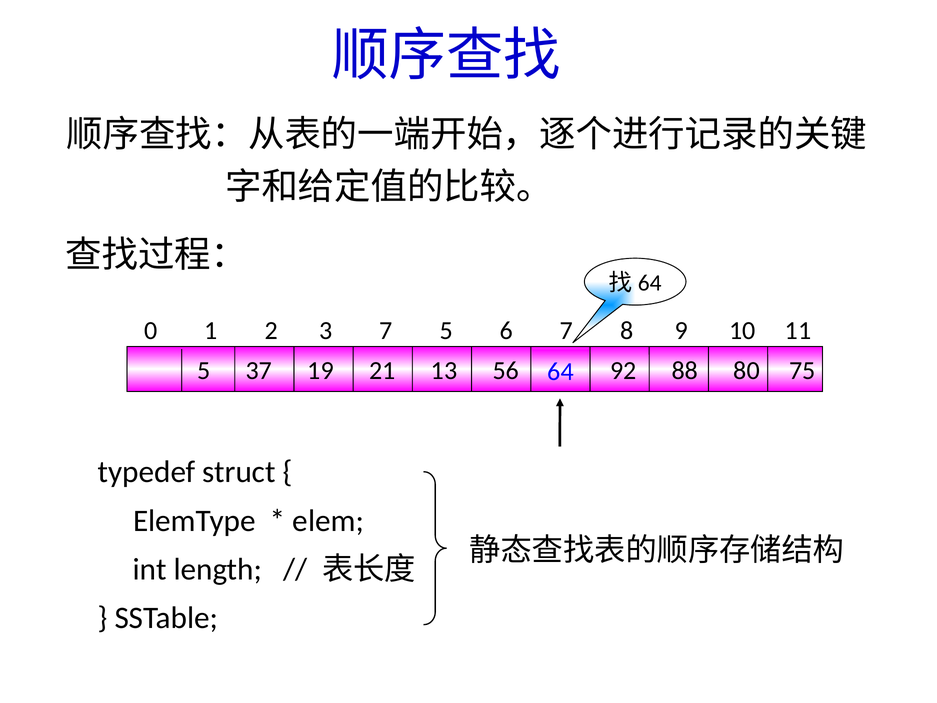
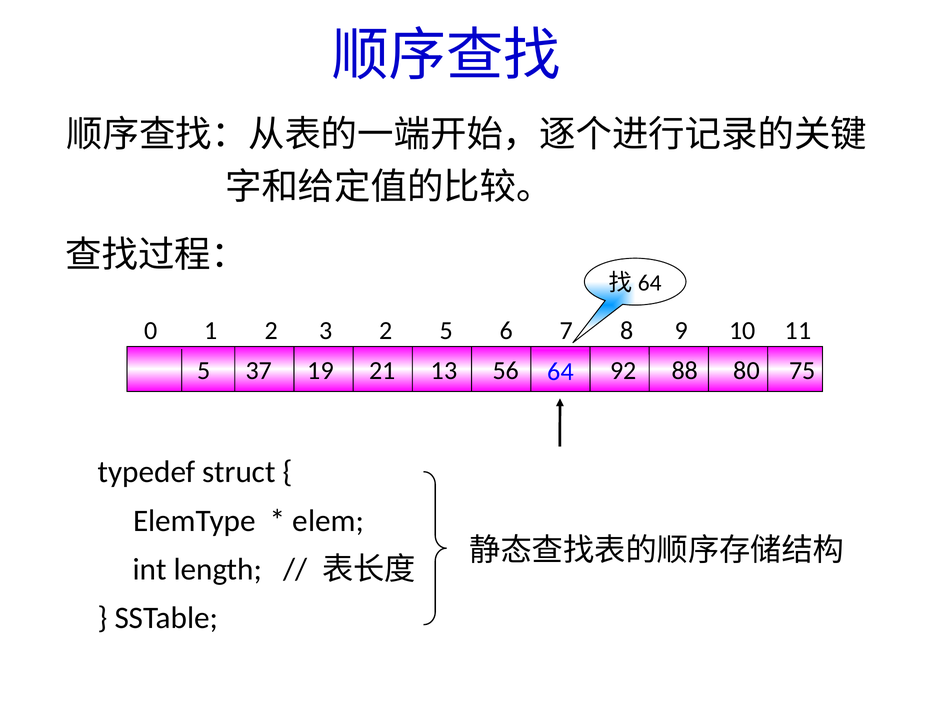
3 7: 7 -> 2 (386, 331)
